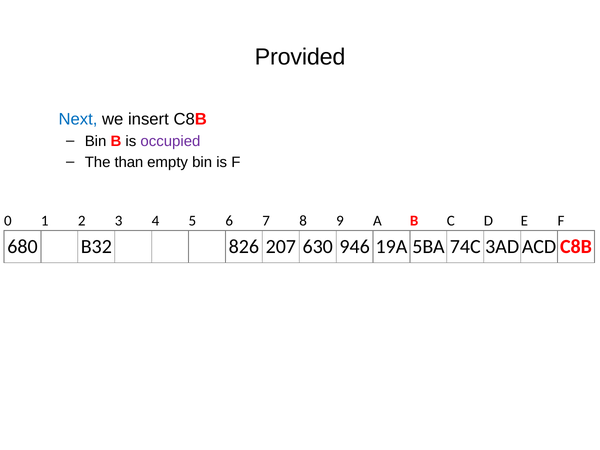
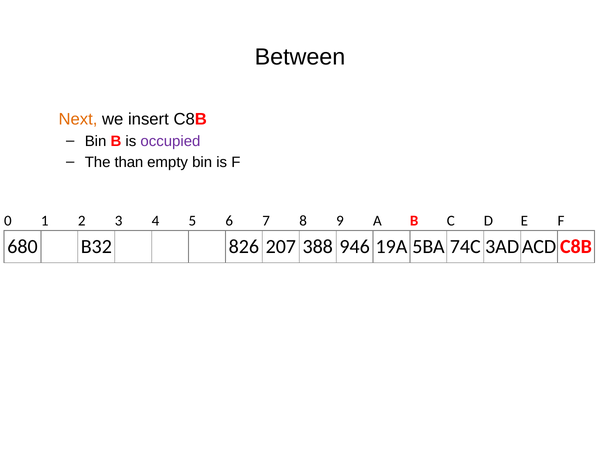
Provided: Provided -> Between (300, 57)
Next colour: blue -> orange (78, 119)
630: 630 -> 388 (318, 247)
